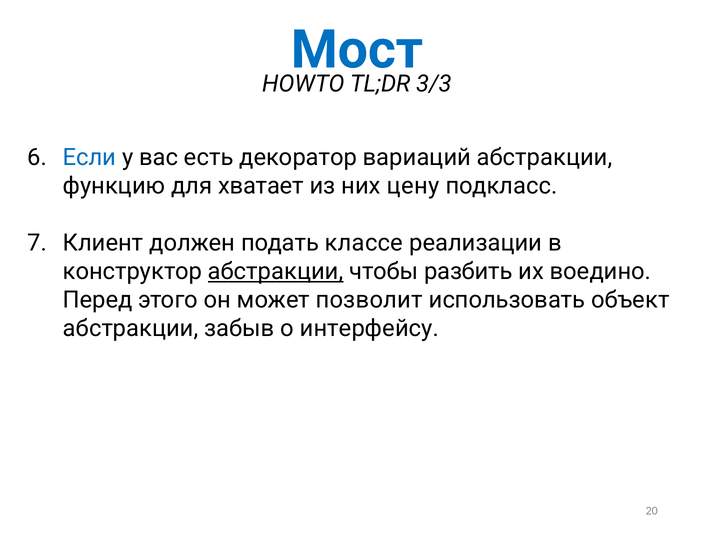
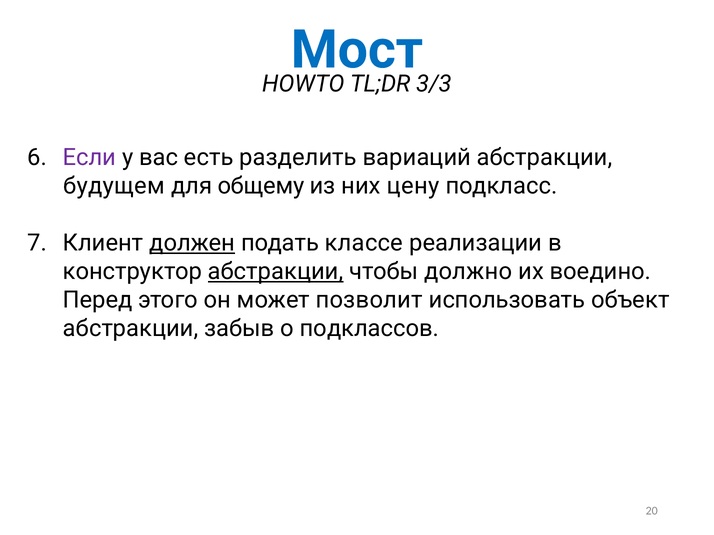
Если colour: blue -> purple (90, 157)
декоратор: декоратор -> разделить (298, 157)
функцию: функцию -> будущем (114, 186)
хватает: хватает -> общему (261, 186)
должен underline: none -> present (192, 243)
разбить: разбить -> должно (468, 272)
интерфейсу: интерфейсу -> подклассов (369, 329)
